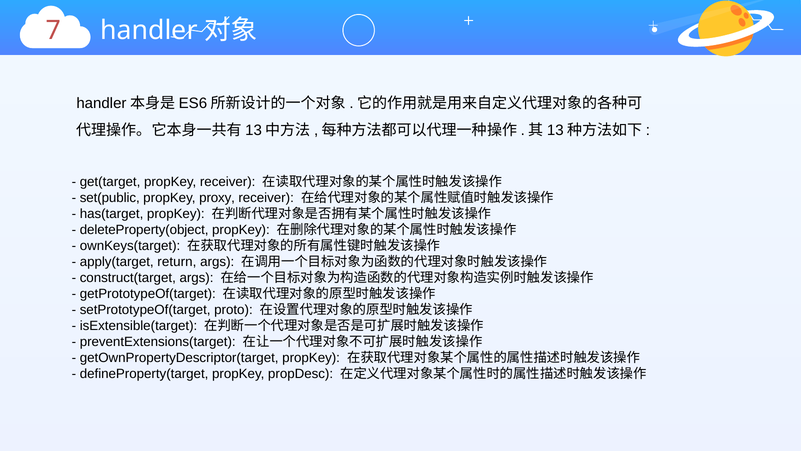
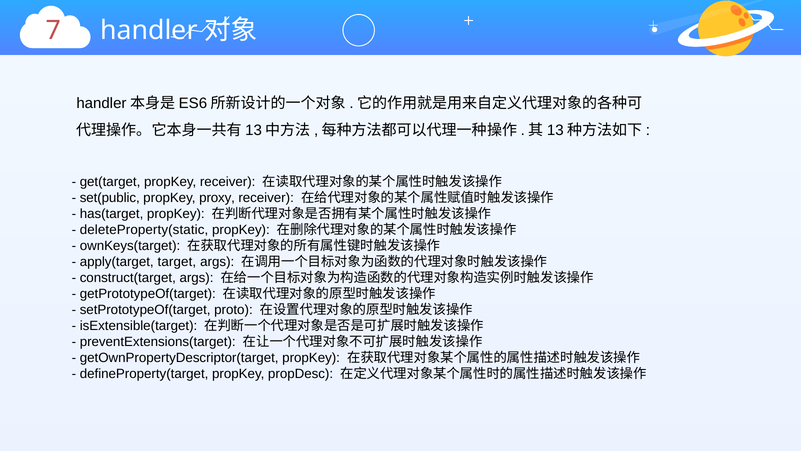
deleteProperty(object: deleteProperty(object -> deleteProperty(static (144, 229)
return: return -> target (177, 261)
